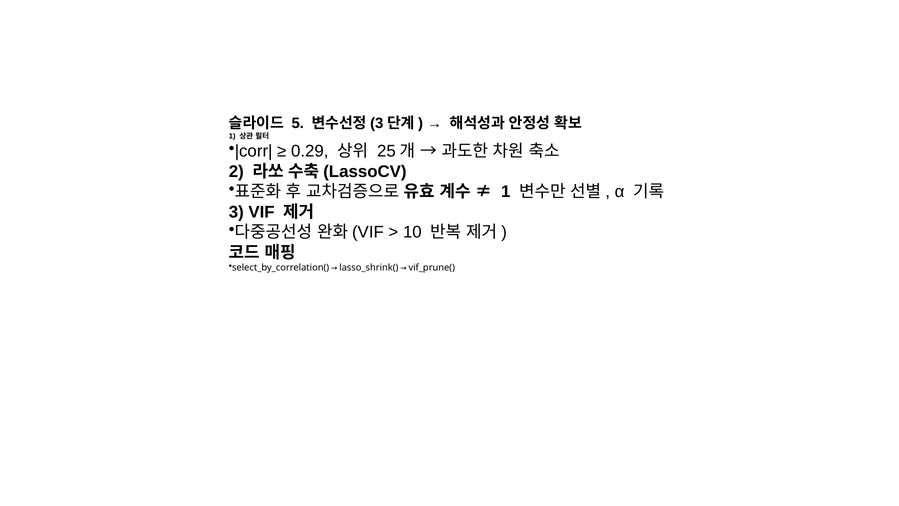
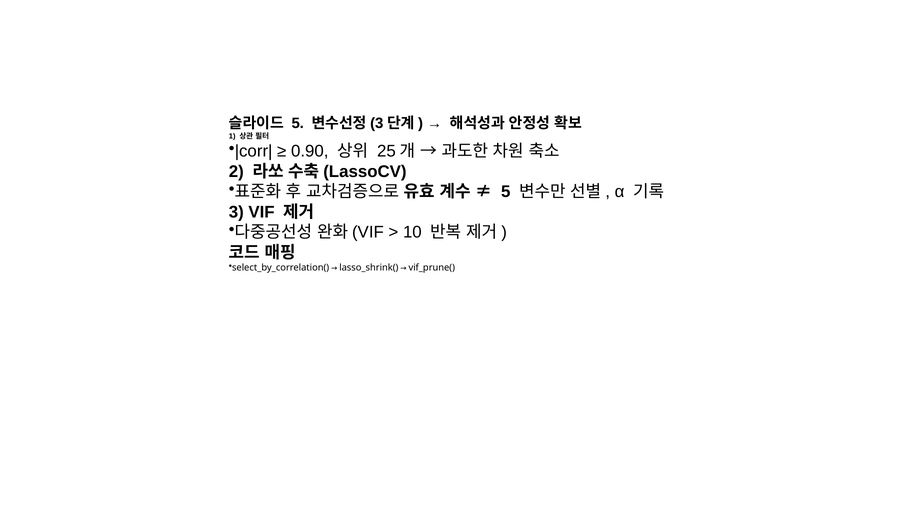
0.29: 0.29 -> 0.90 (310, 151)
1: 1 -> 5 (506, 192)
